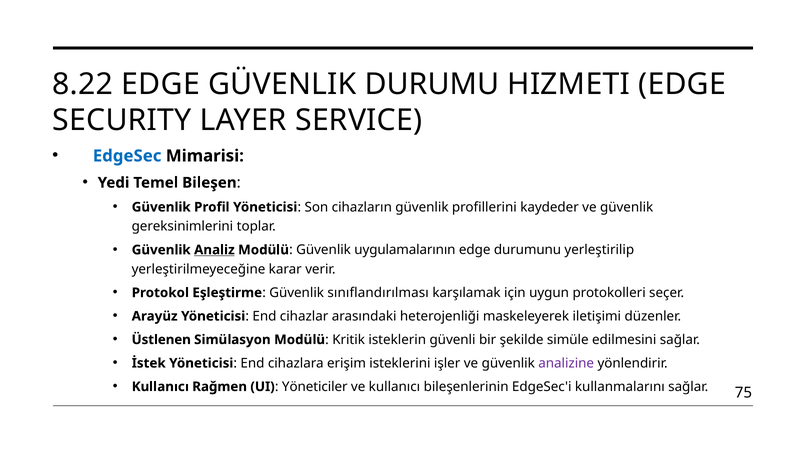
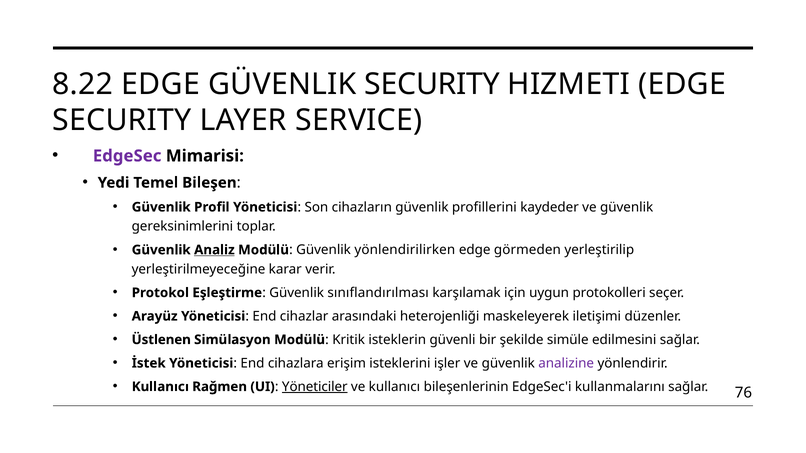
GÜVENLIK DURUMU: DURUMU -> SECURITY (432, 84)
EdgeSec colour: blue -> purple (127, 156)
uygulamalarının: uygulamalarının -> yönlendirilirken (405, 250)
durumunu: durumunu -> görmeden (527, 250)
Yöneticiler underline: none -> present (315, 387)
75: 75 -> 76 (743, 393)
